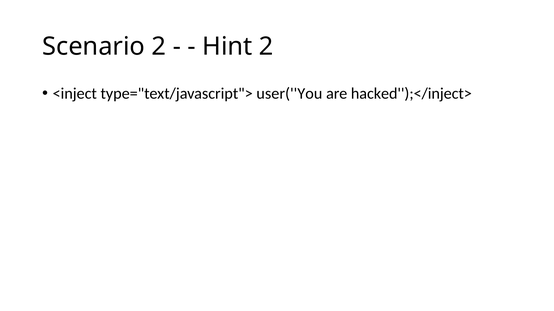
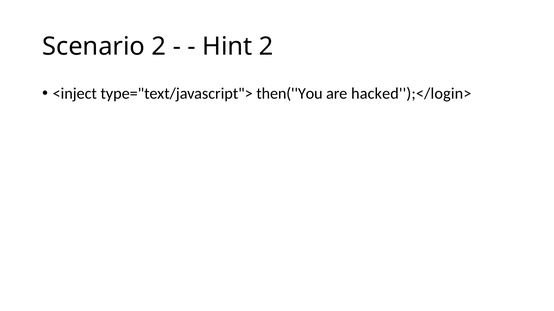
user(''You: user(''You -> then(''You (289, 94)
hacked'');</inject>: hacked'');</inject> -> hacked'');</login> (411, 94)
